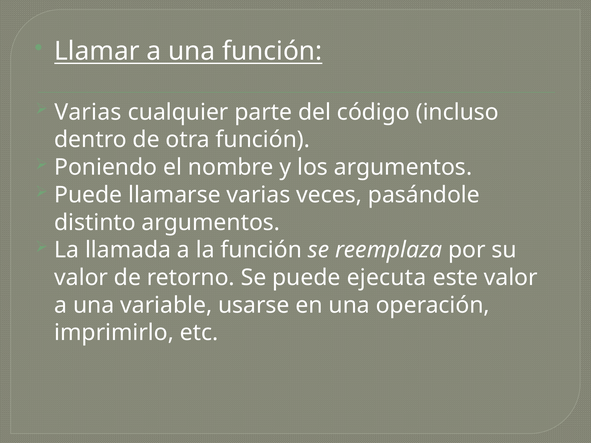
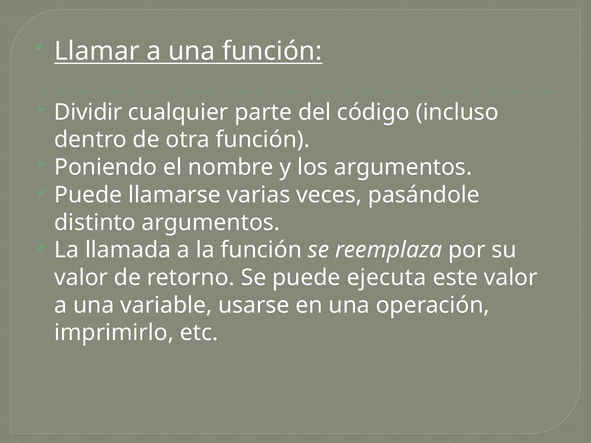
Varias: Varias -> Dividir (88, 112)
